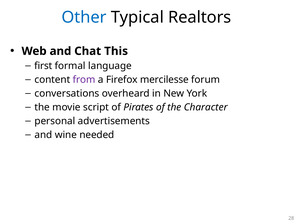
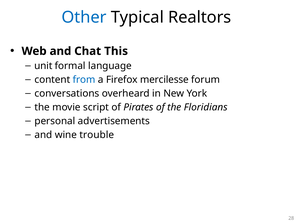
first: first -> unit (43, 66)
from colour: purple -> blue (84, 80)
Character: Character -> Floridians (206, 108)
needed: needed -> trouble (97, 135)
